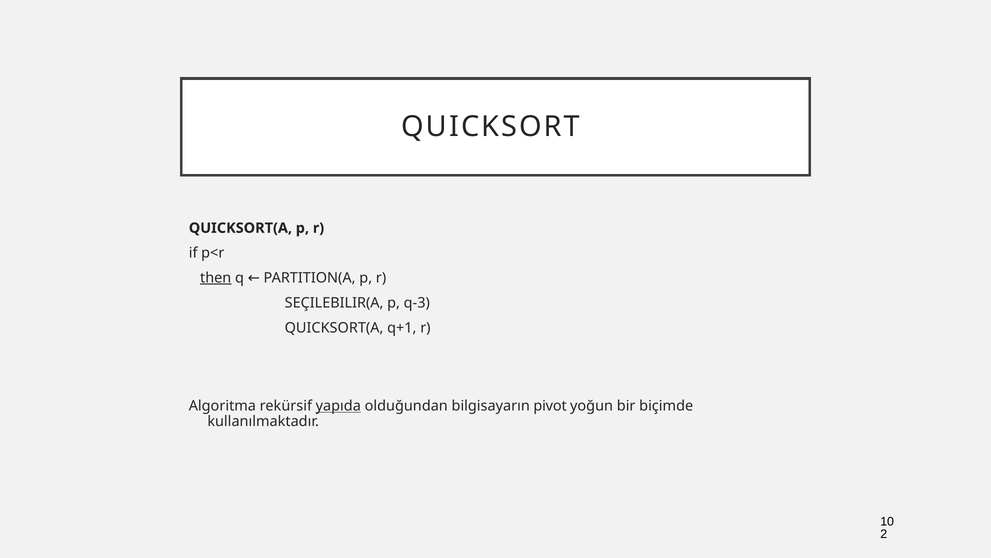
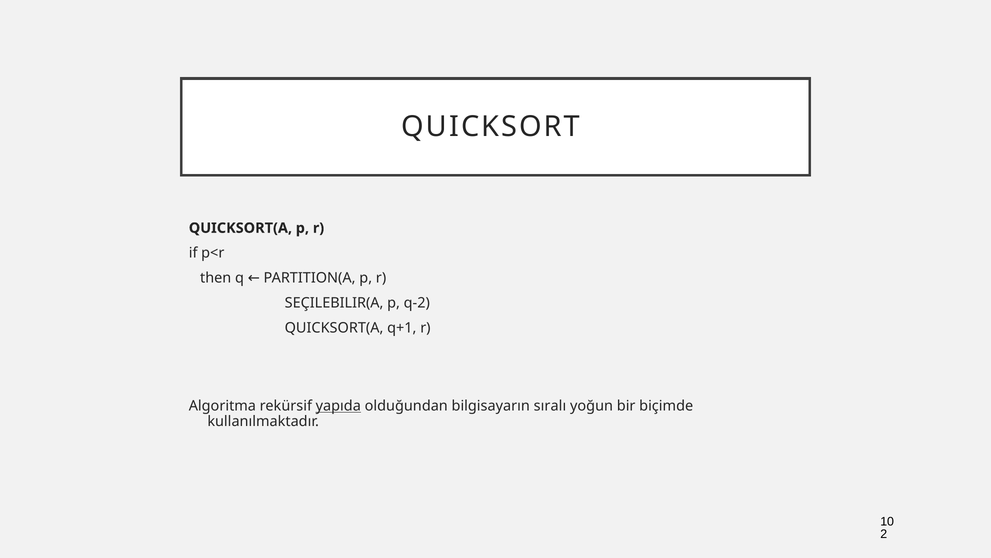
then underline: present -> none (216, 278)
q-3: q-3 -> q-2 (417, 303)
pivot: pivot -> sıralı (550, 406)
